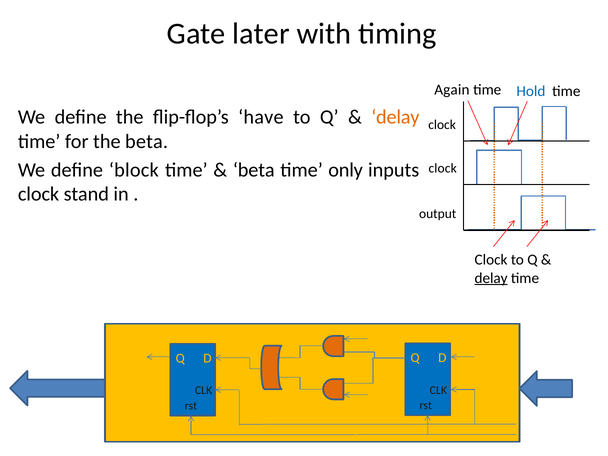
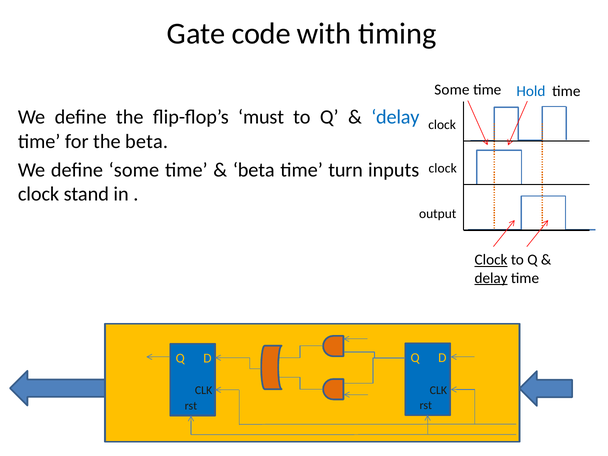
later: later -> code (261, 34)
Again: Again -> Some (452, 90)
have: have -> must (261, 117)
delay colour: orange -> blue (395, 117)
define block: block -> some (134, 170)
only: only -> turn (346, 170)
Clock underline: none -> present (491, 260)
